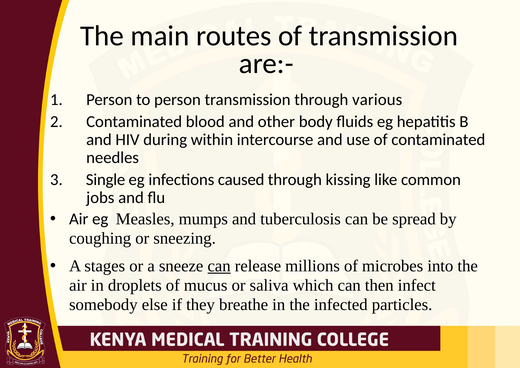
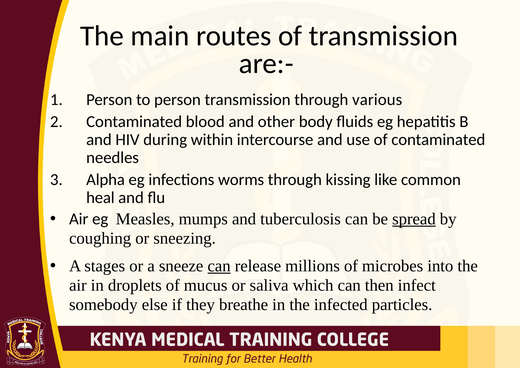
Single: Single -> Alpha (106, 180)
caused: caused -> worms (241, 180)
jobs: jobs -> heal (100, 198)
spread underline: none -> present (414, 219)
